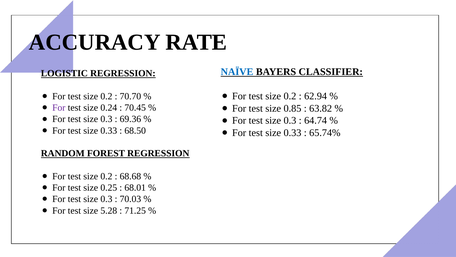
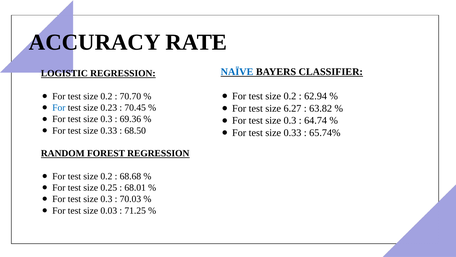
For colour: purple -> blue (59, 108)
0.24: 0.24 -> 0.23 (109, 108)
0.85: 0.85 -> 6.27 (292, 108)
5.28: 5.28 -> 0.03 (109, 210)
